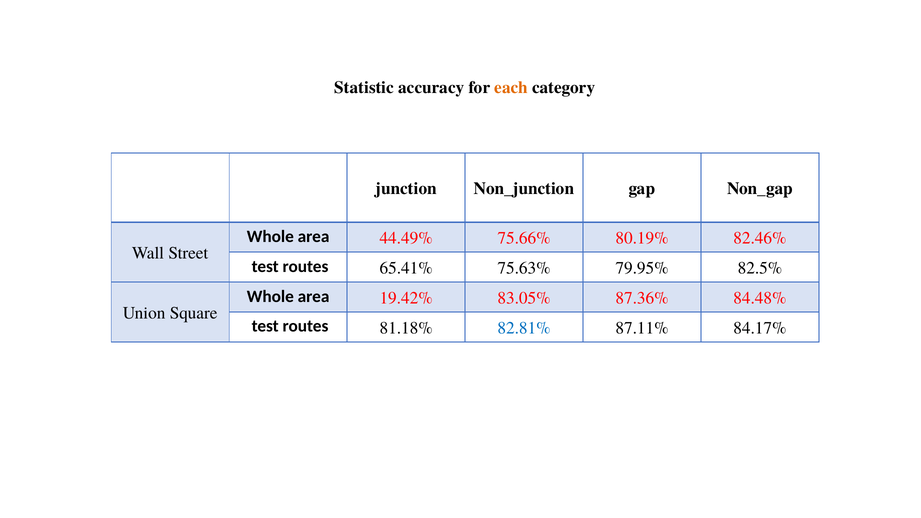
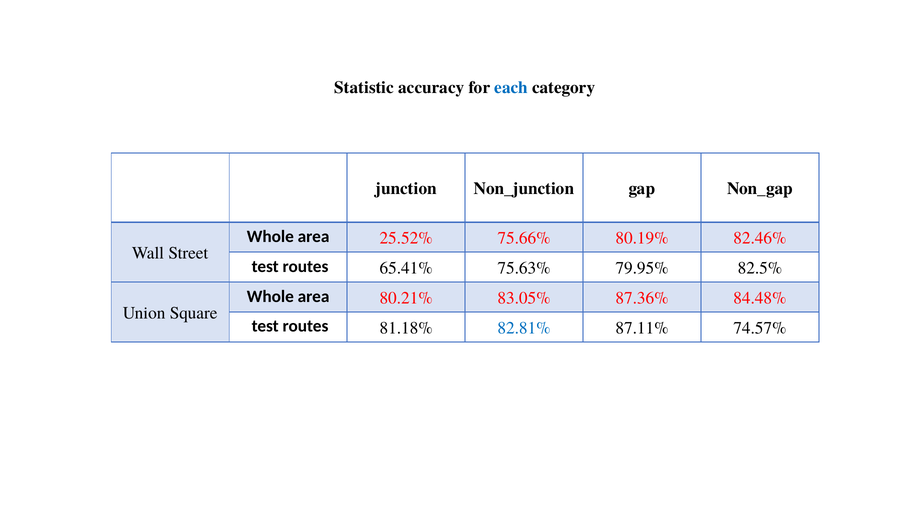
each colour: orange -> blue (511, 87)
44.49%: 44.49% -> 25.52% (406, 238)
19.42%: 19.42% -> 80.21% (406, 298)
84.17%: 84.17% -> 74.57% (760, 328)
